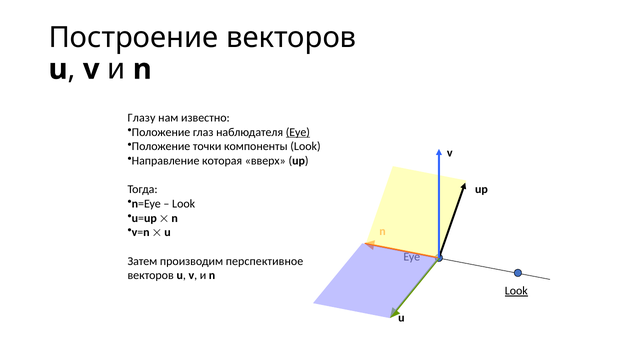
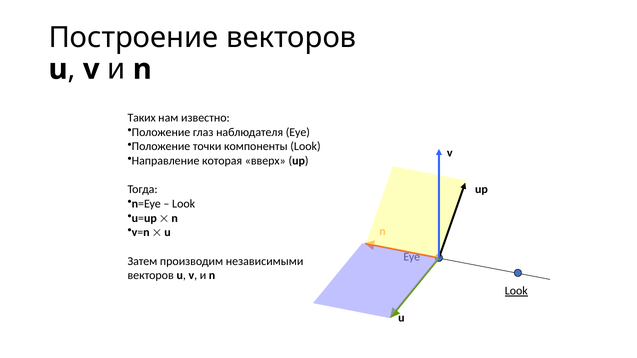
Глазу: Глазу -> Таких (142, 118)
Eye underline: present -> none (298, 132)
перспективное: перспективное -> независимыми (265, 261)
